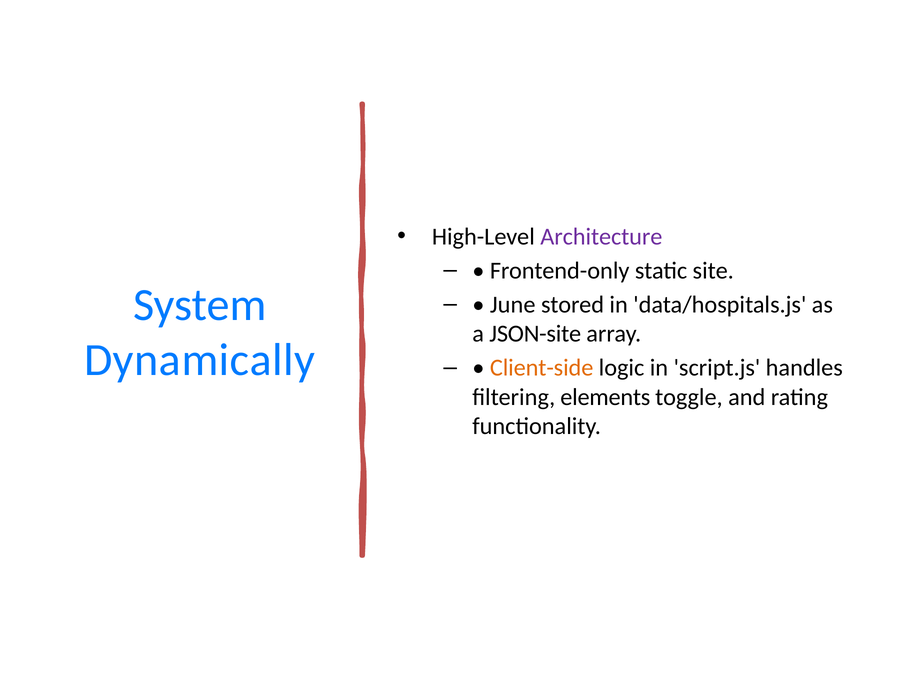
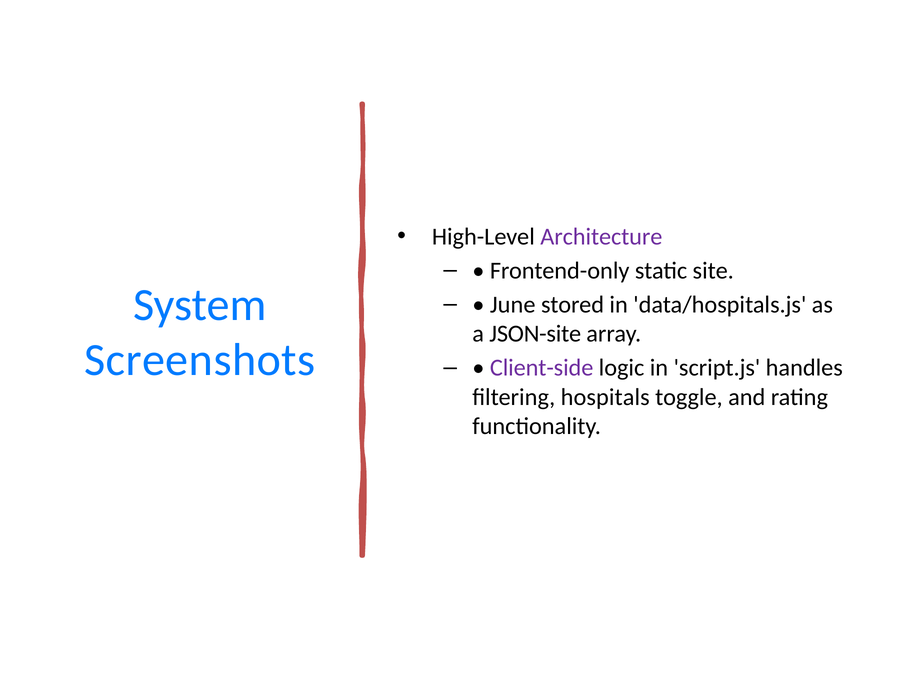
Dynamically: Dynamically -> Screenshots (200, 360)
Client-side colour: orange -> purple (542, 368)
elements: elements -> hospitals (605, 397)
